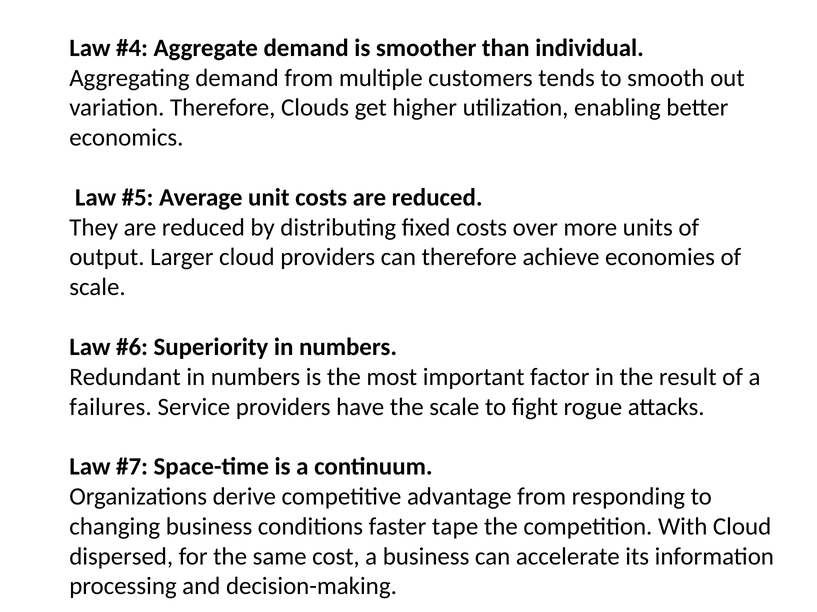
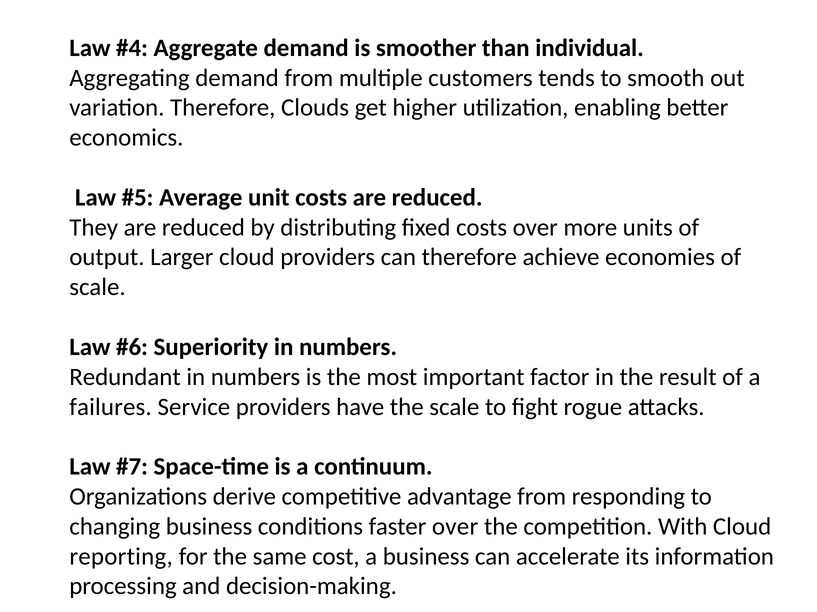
faster tape: tape -> over (455, 527)
dispersed: dispersed -> reporting (121, 557)
